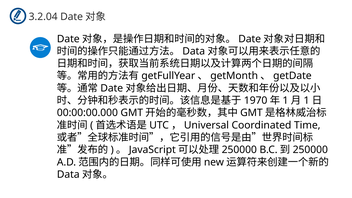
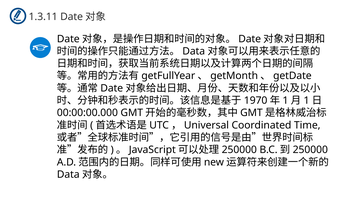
3.2.04: 3.2.04 -> 1.3.11 (43, 17)
